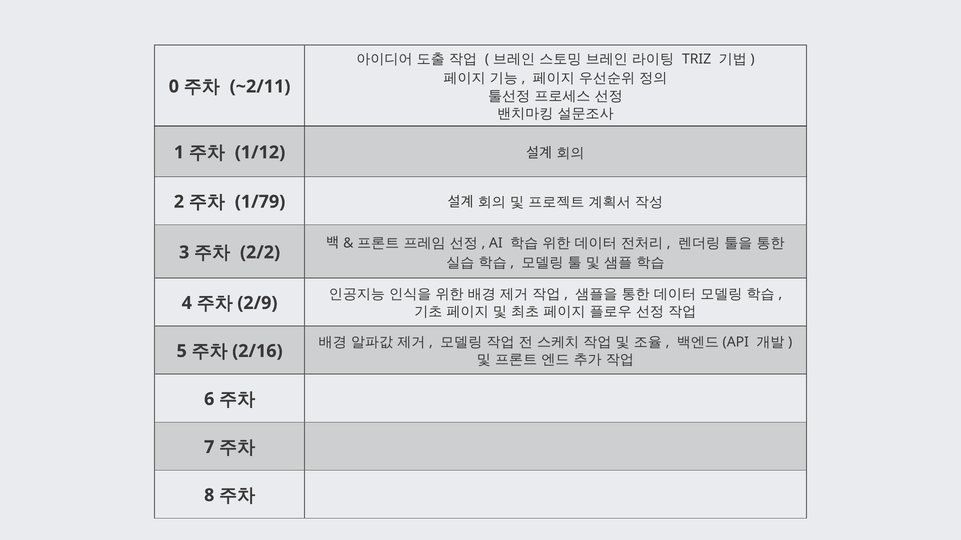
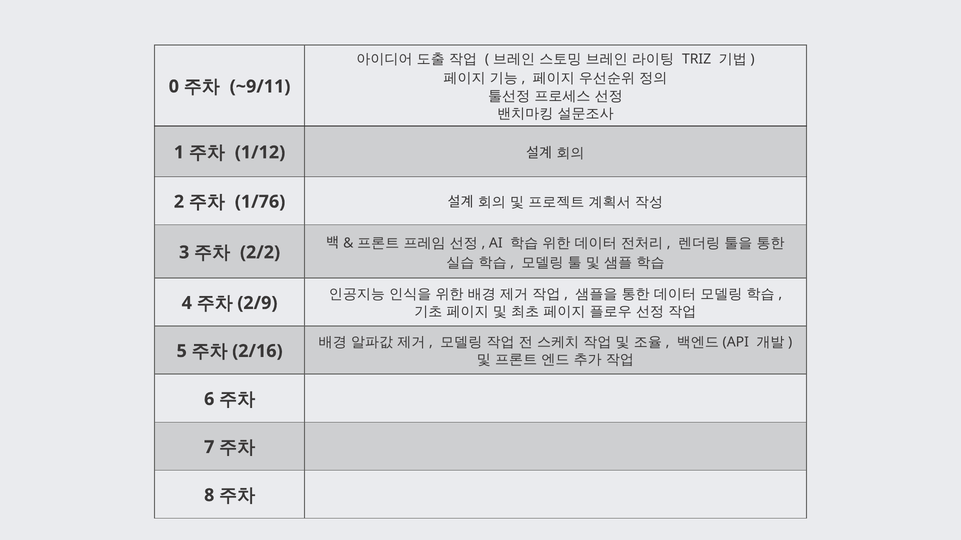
~2/11: ~2/11 -> ~9/11 (260, 87)
1/79: 1/79 -> 1/76 (260, 202)
